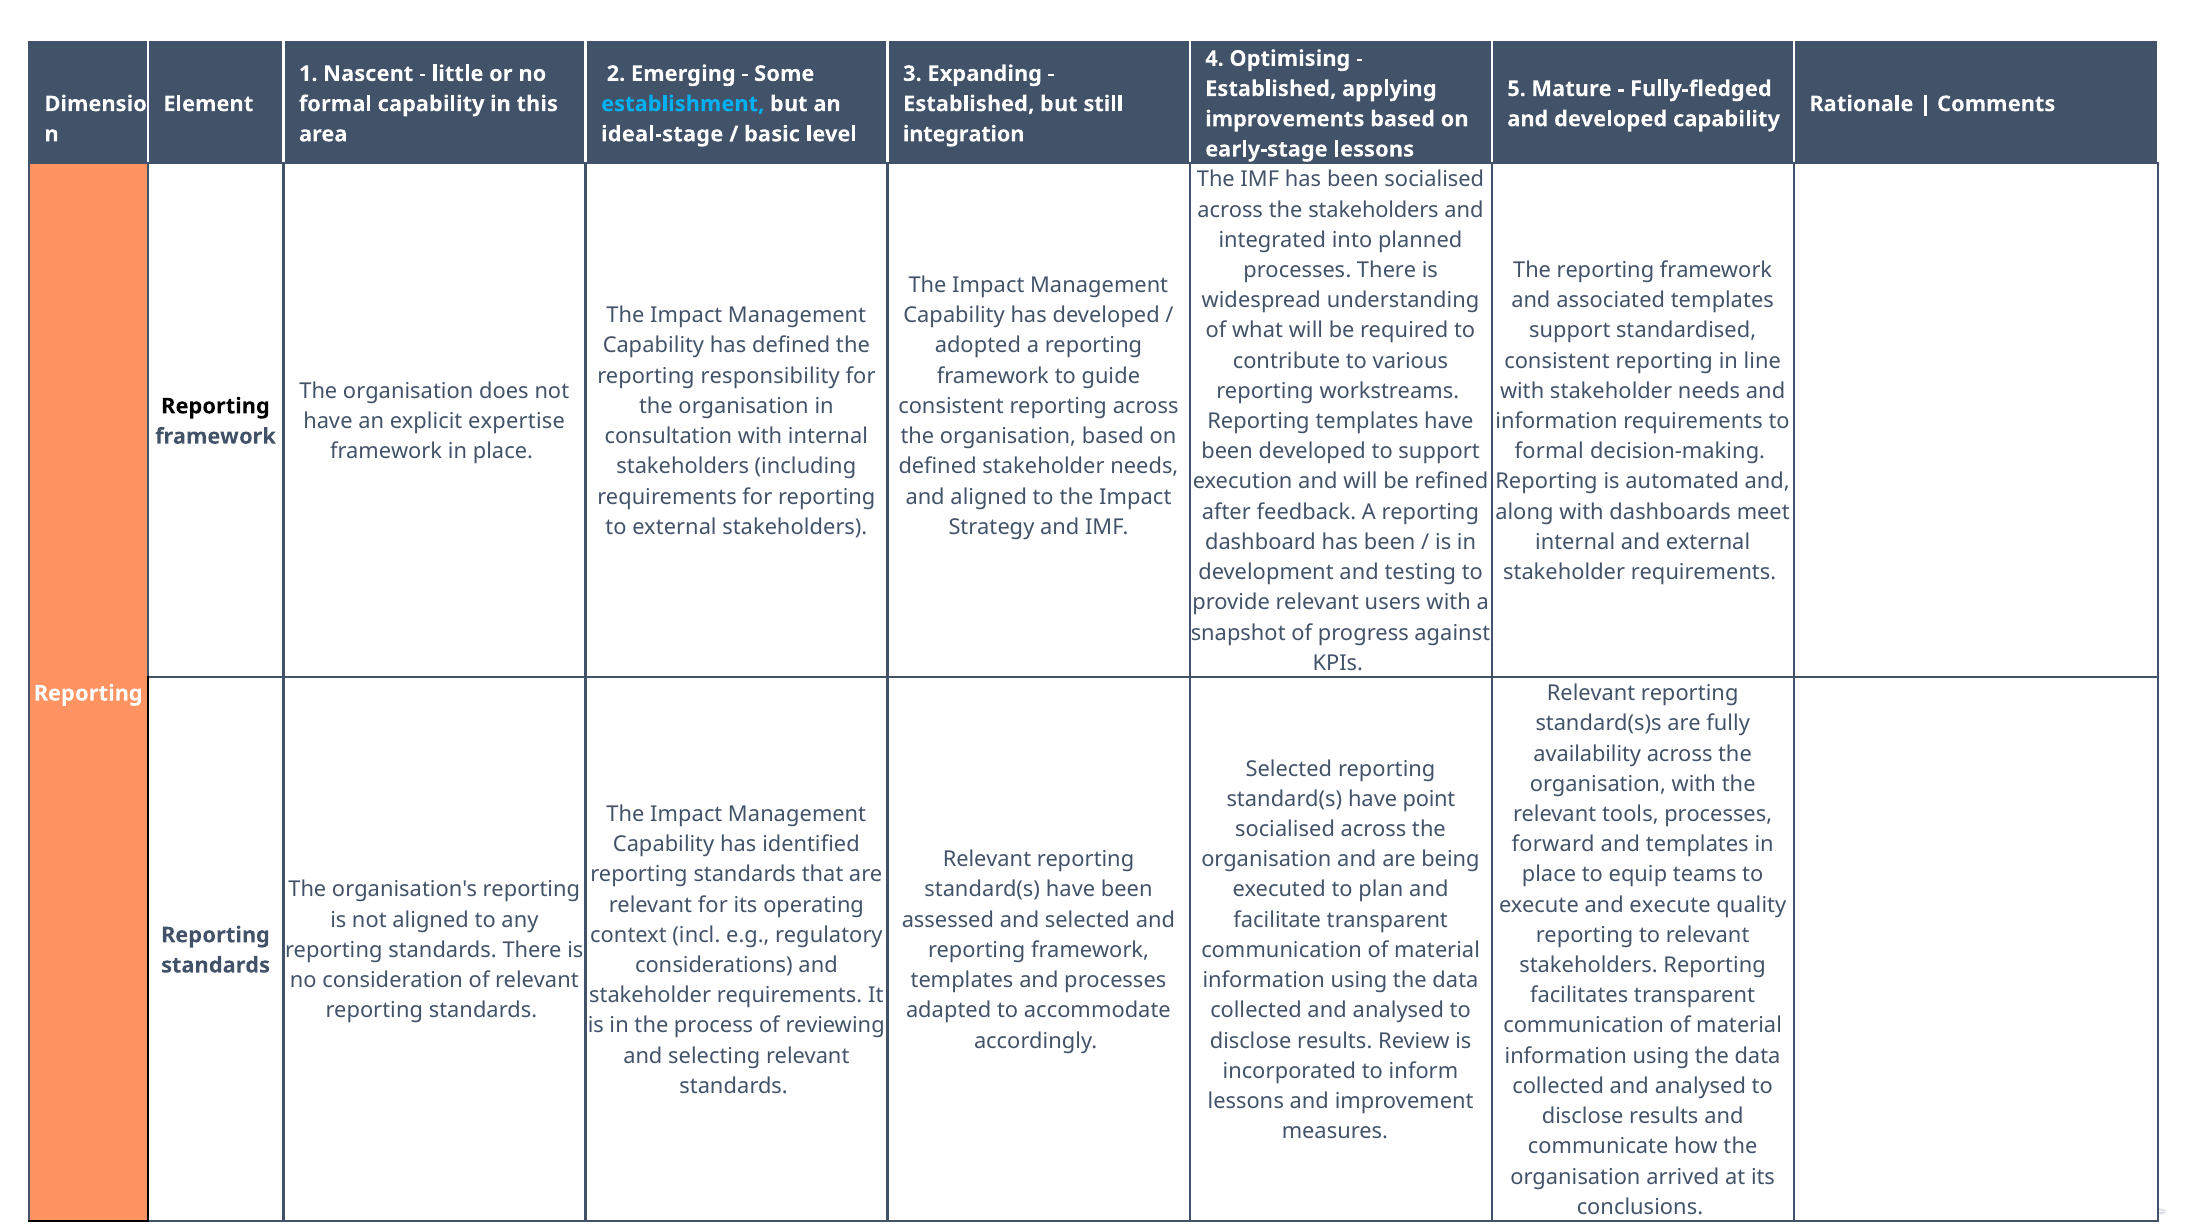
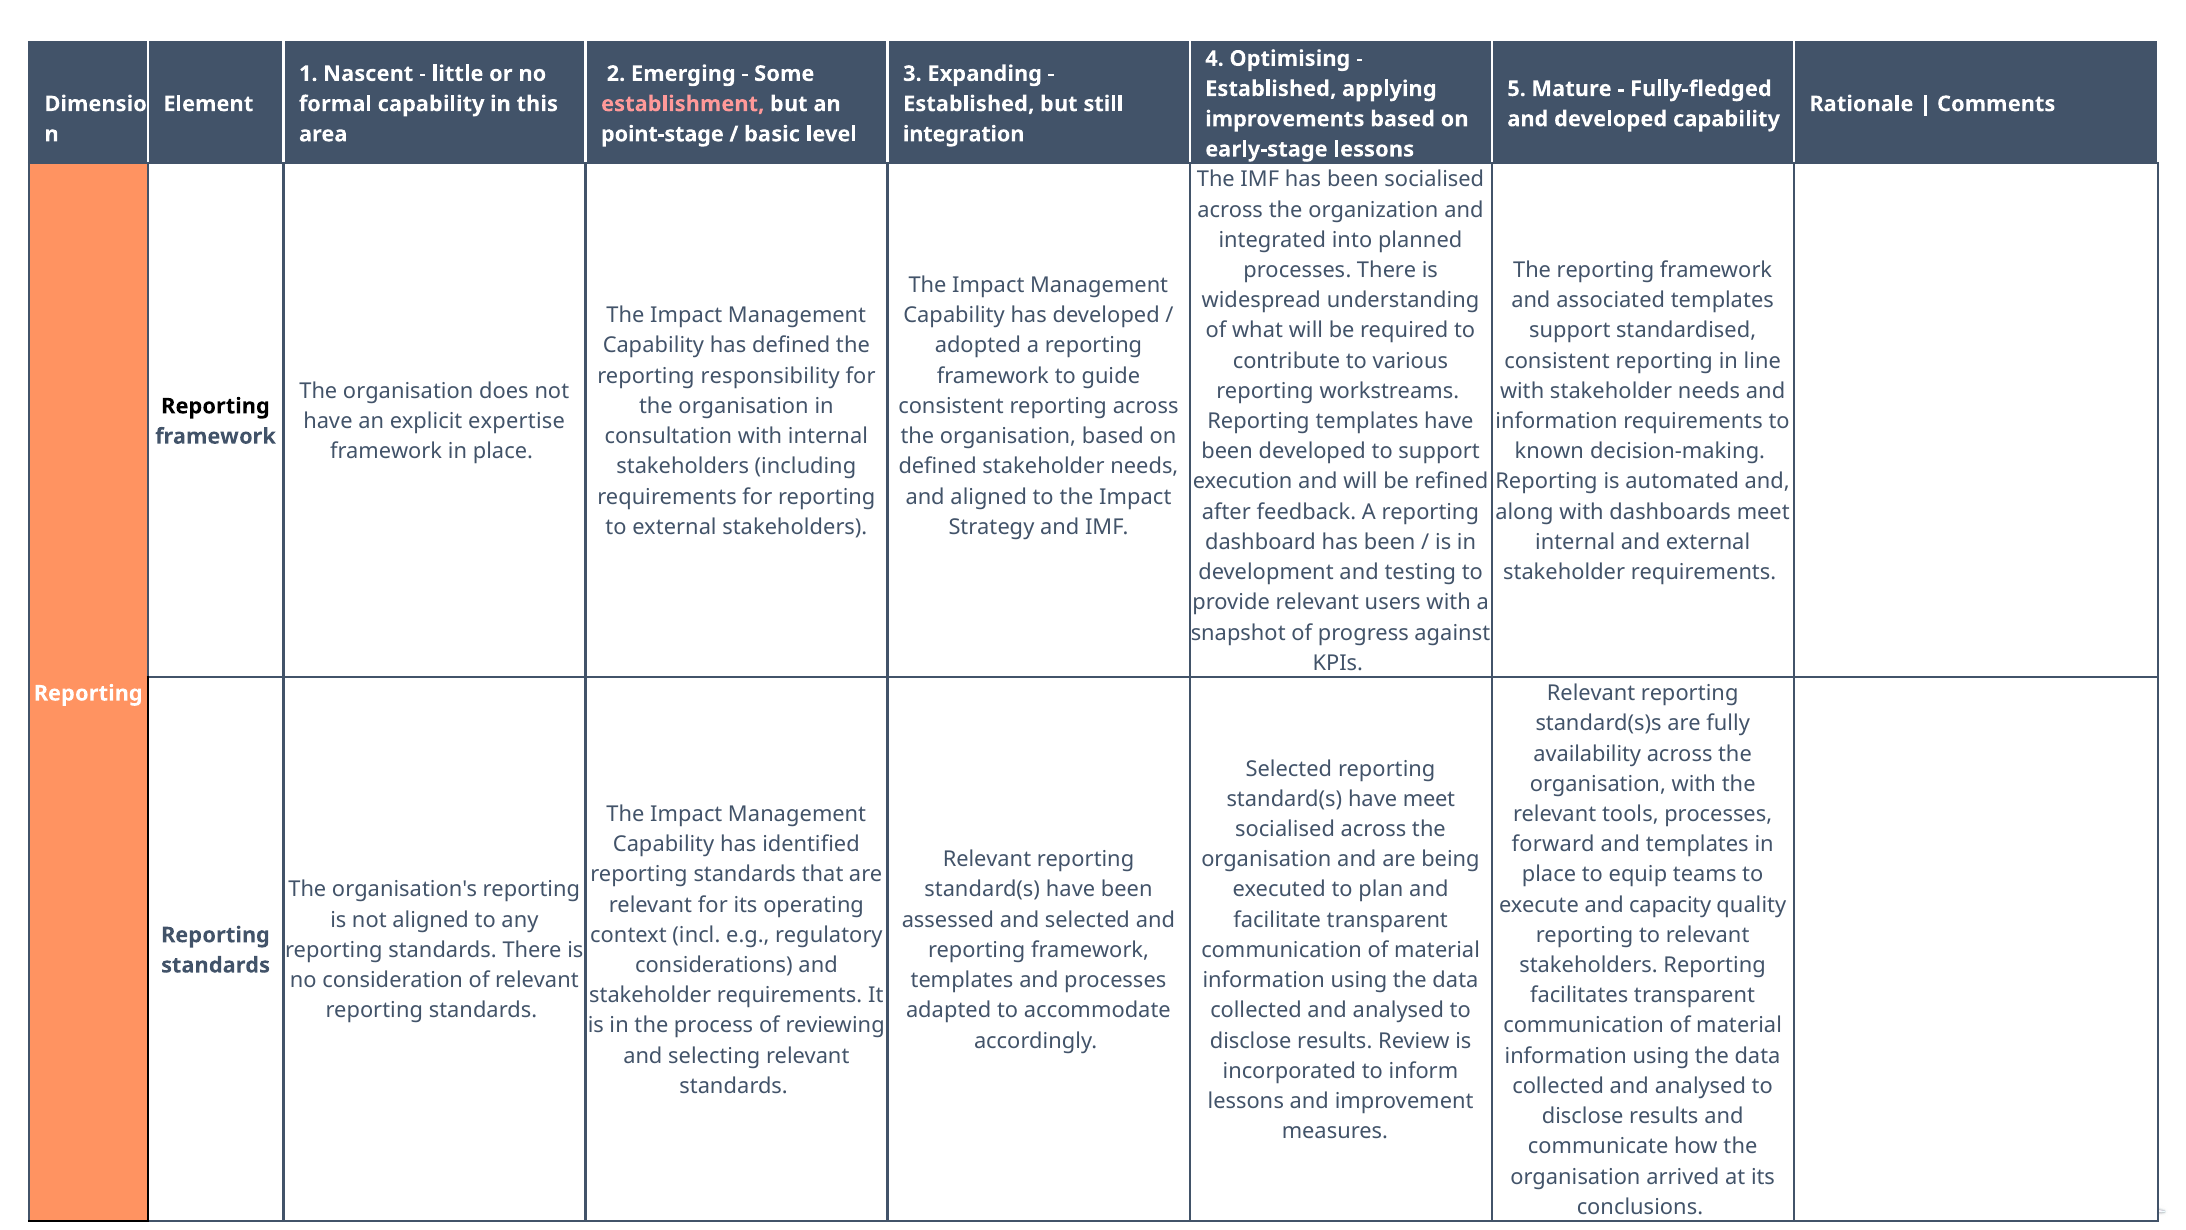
establishment colour: light blue -> pink (683, 104)
ideal-stage: ideal-stage -> point-stage (662, 134)
the stakeholders: stakeholders -> organization (1373, 210)
formal: formal -> known (1549, 451)
have point: point -> meet (1429, 799)
and execute: execute -> capacity (1670, 905)
